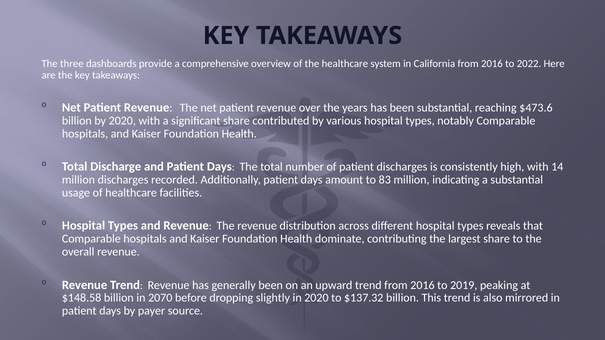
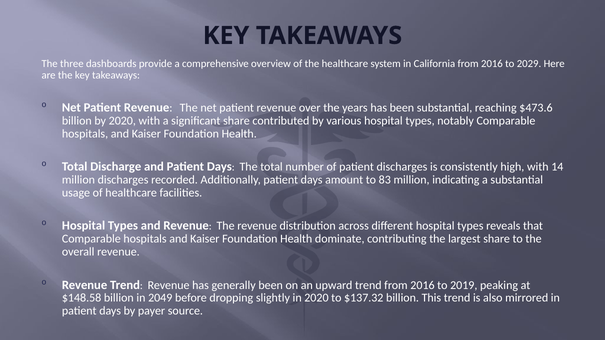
2022: 2022 -> 2029 (529, 64)
2070: 2070 -> 2049 (160, 298)
